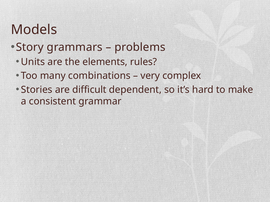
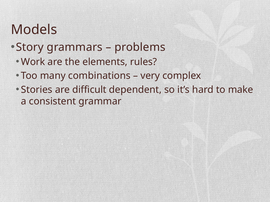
Units: Units -> Work (33, 62)
